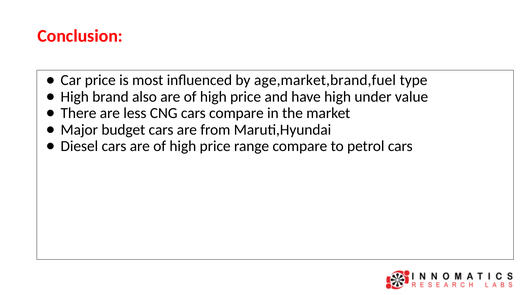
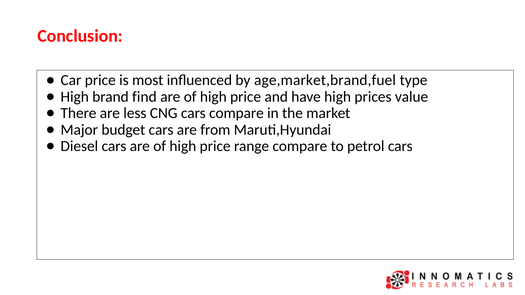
also: also -> find (144, 97)
under: under -> prices (373, 97)
